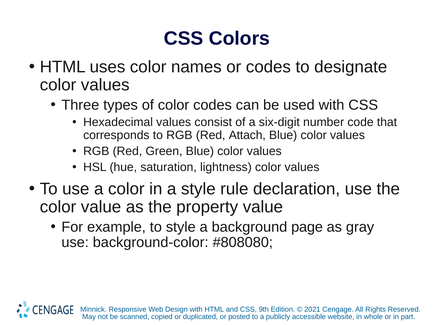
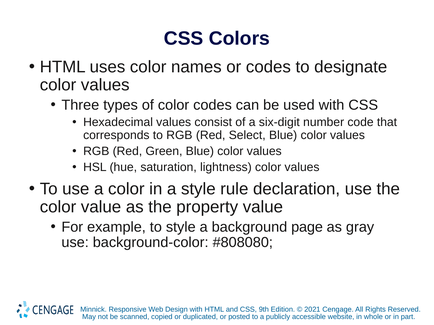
Attach: Attach -> Select (247, 135)
